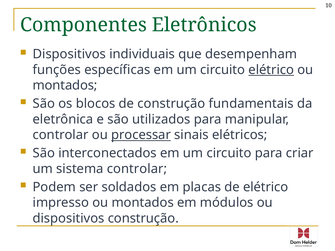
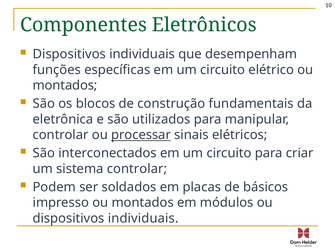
elétrico underline: present -> none (271, 70)
de elétrico: elétrico -> básicos (266, 187)
construção: construção -> individuais (143, 219)
